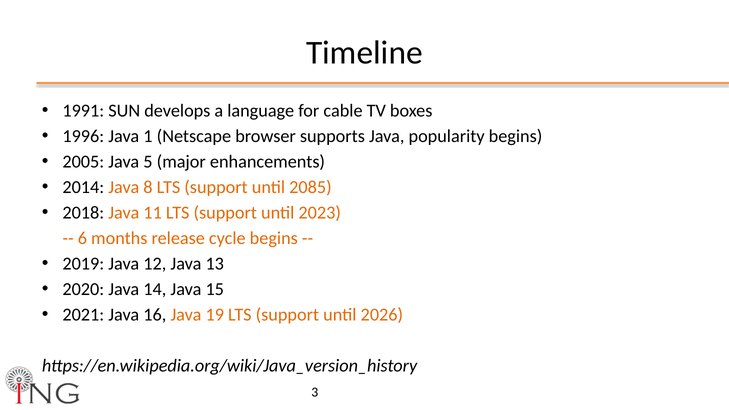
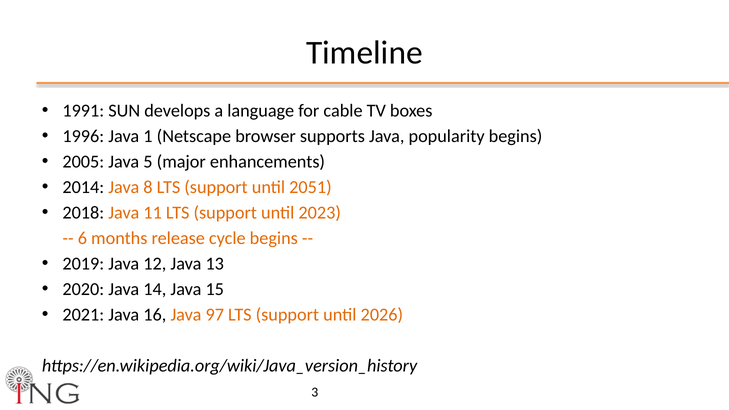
2085: 2085 -> 2051 (310, 187)
19: 19 -> 97 (215, 315)
